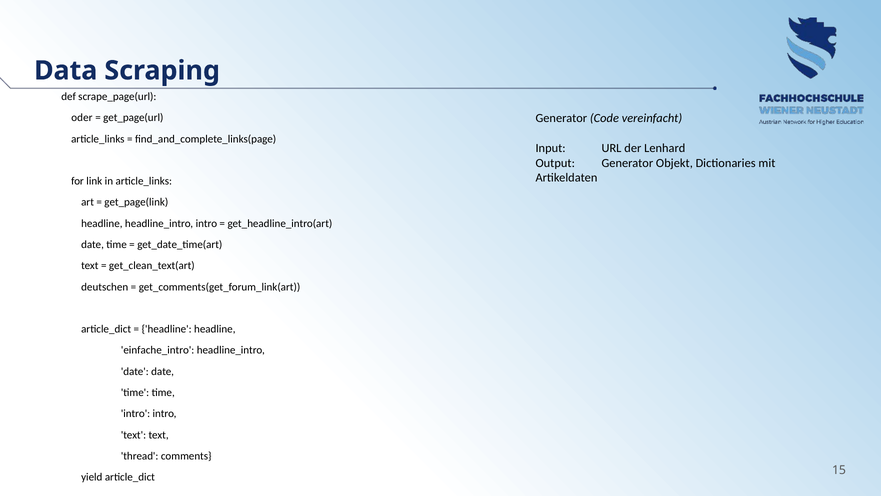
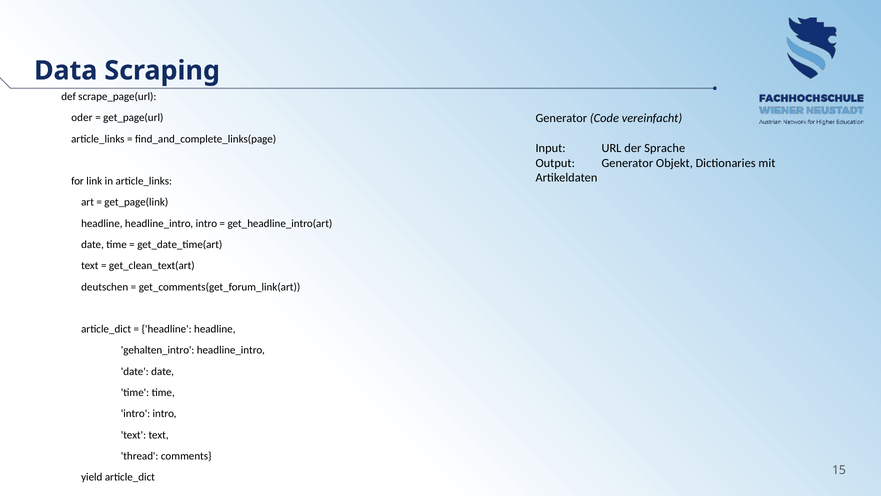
Lenhard: Lenhard -> Sprache (665, 148)
einfache_intro: einfache_intro -> gehalten_intro (158, 350)
